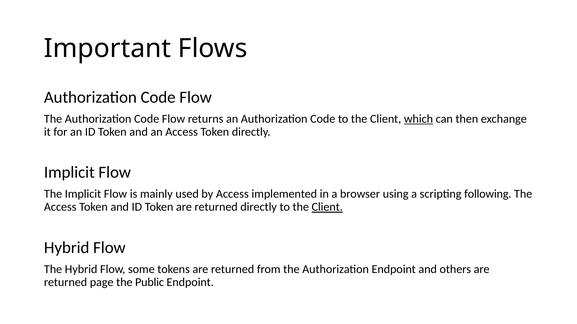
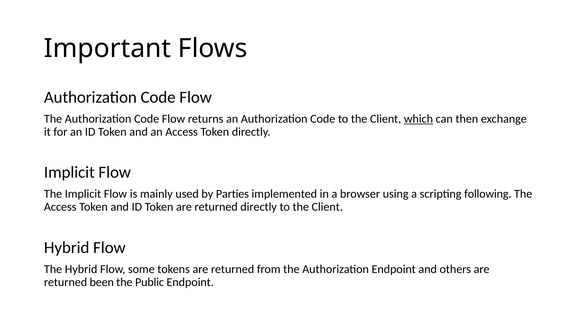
by Access: Access -> Parties (232, 194)
Client underline: present -> none (327, 207)
page: page -> been (102, 283)
